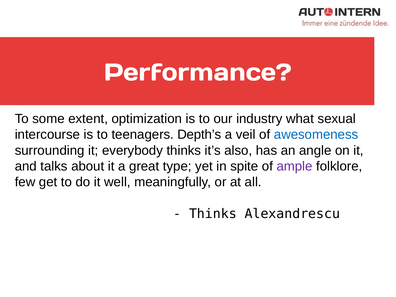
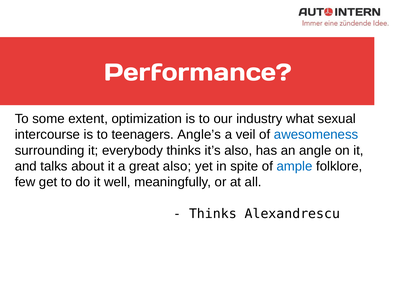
Depth’s: Depth’s -> Angle’s (199, 135)
great type: type -> also (177, 166)
ample colour: purple -> blue (295, 166)
